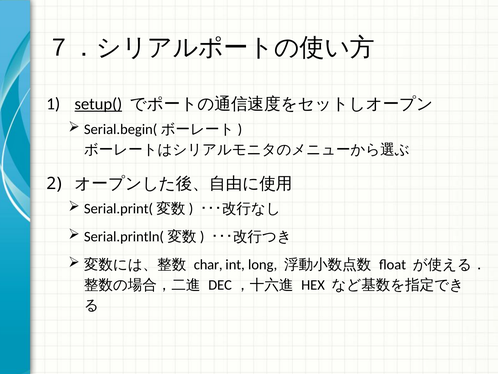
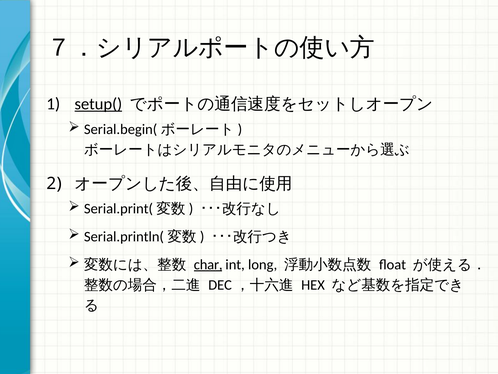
char underline: none -> present (208, 264)
